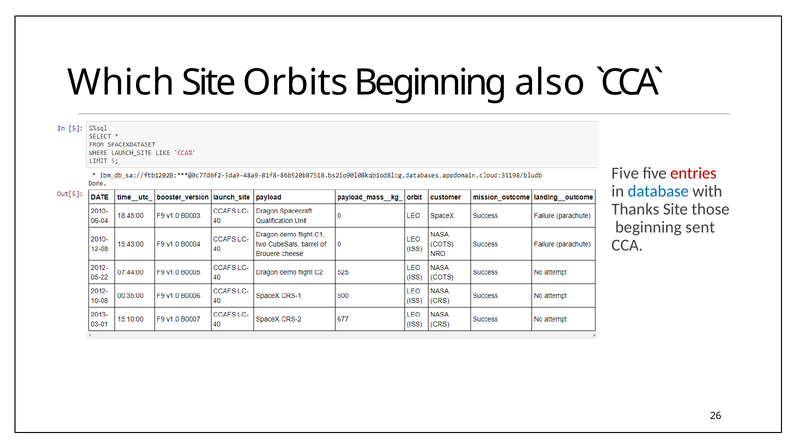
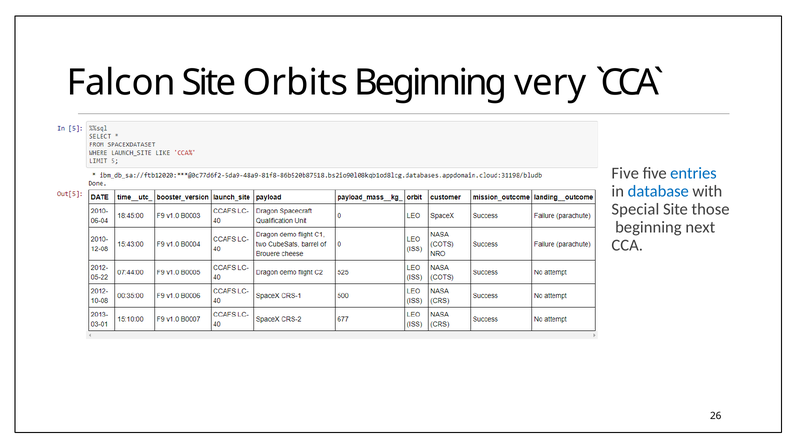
Which: Which -> Falcon (121, 83)
also: also -> very (550, 83)
entries colour: red -> blue (693, 174)
Thanks: Thanks -> Special (635, 209)
sent: sent -> next (700, 227)
